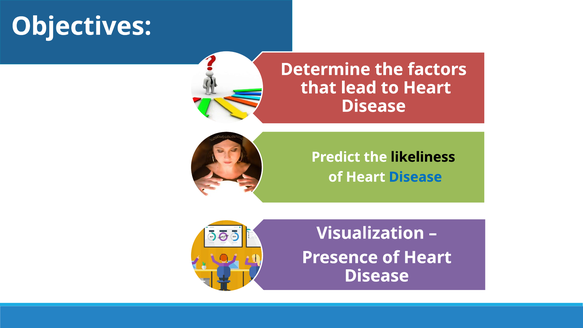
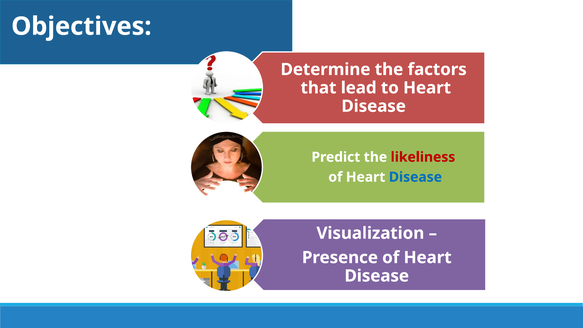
likeliness colour: black -> red (423, 157)
